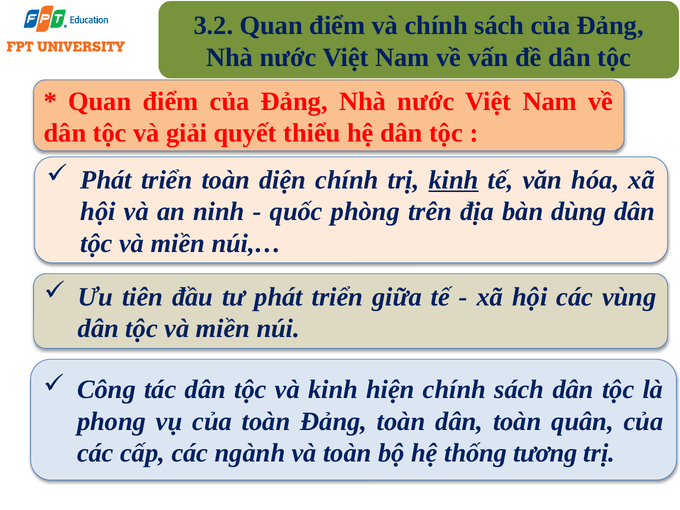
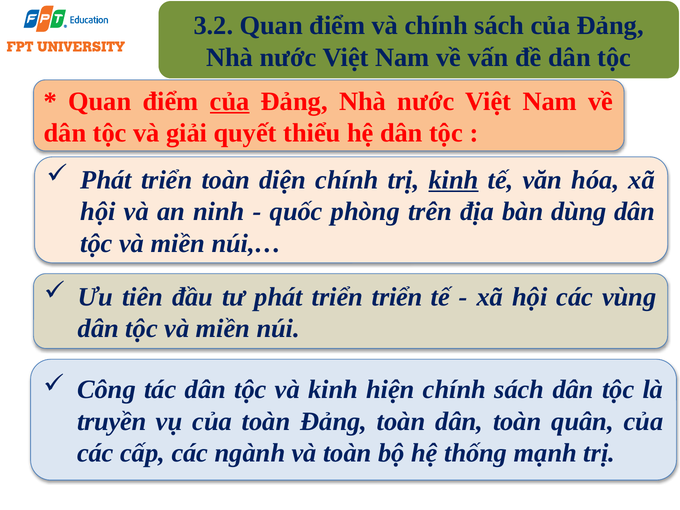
của underline: none -> present (230, 101)
triển giữa: giữa -> triển (397, 297)
phong: phong -> truyền (112, 421)
tương: tương -> mạnh (545, 453)
